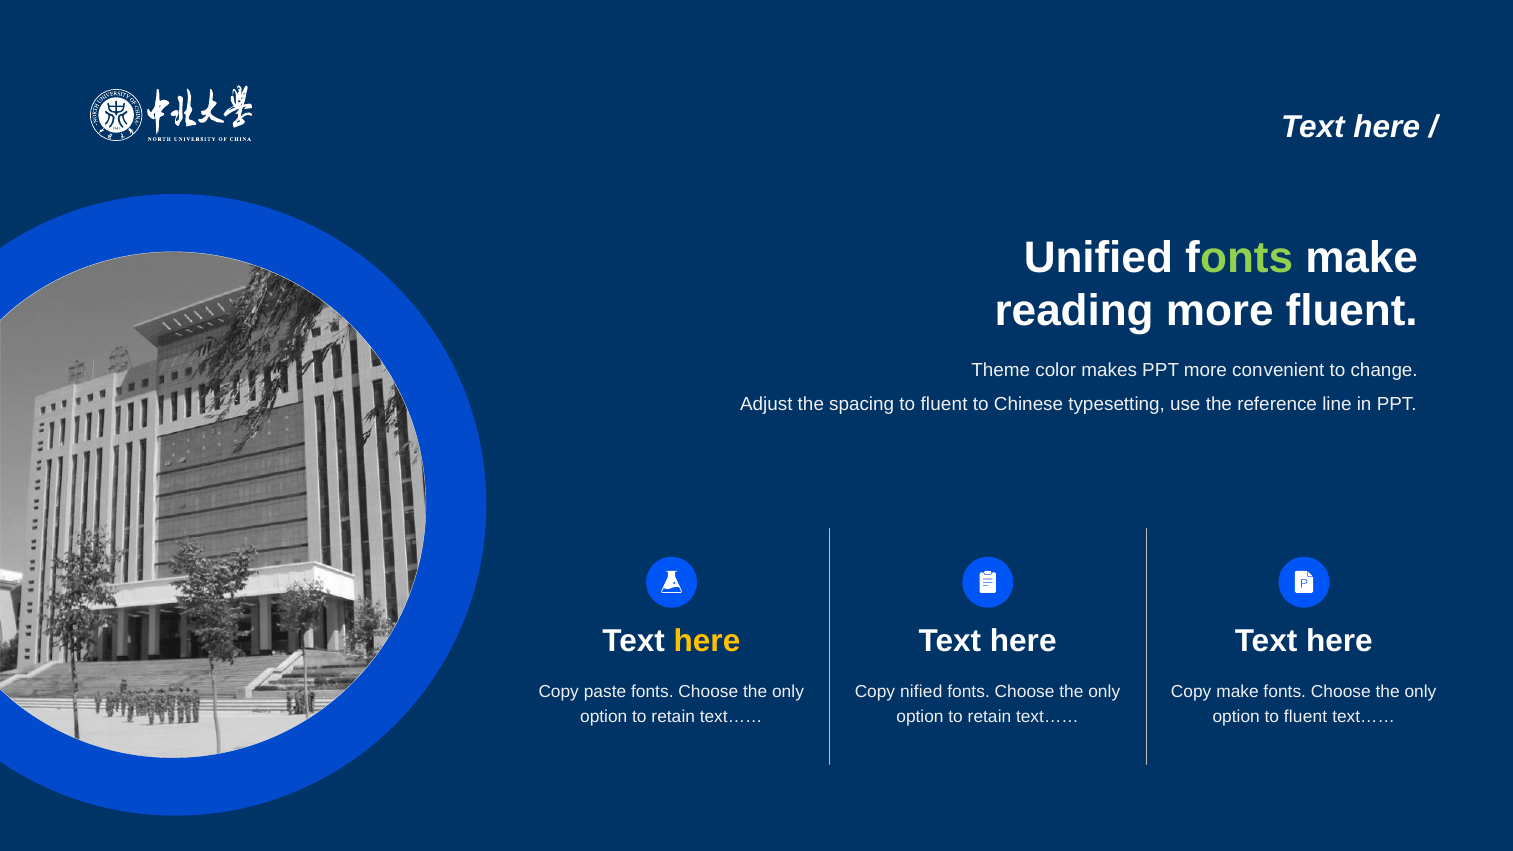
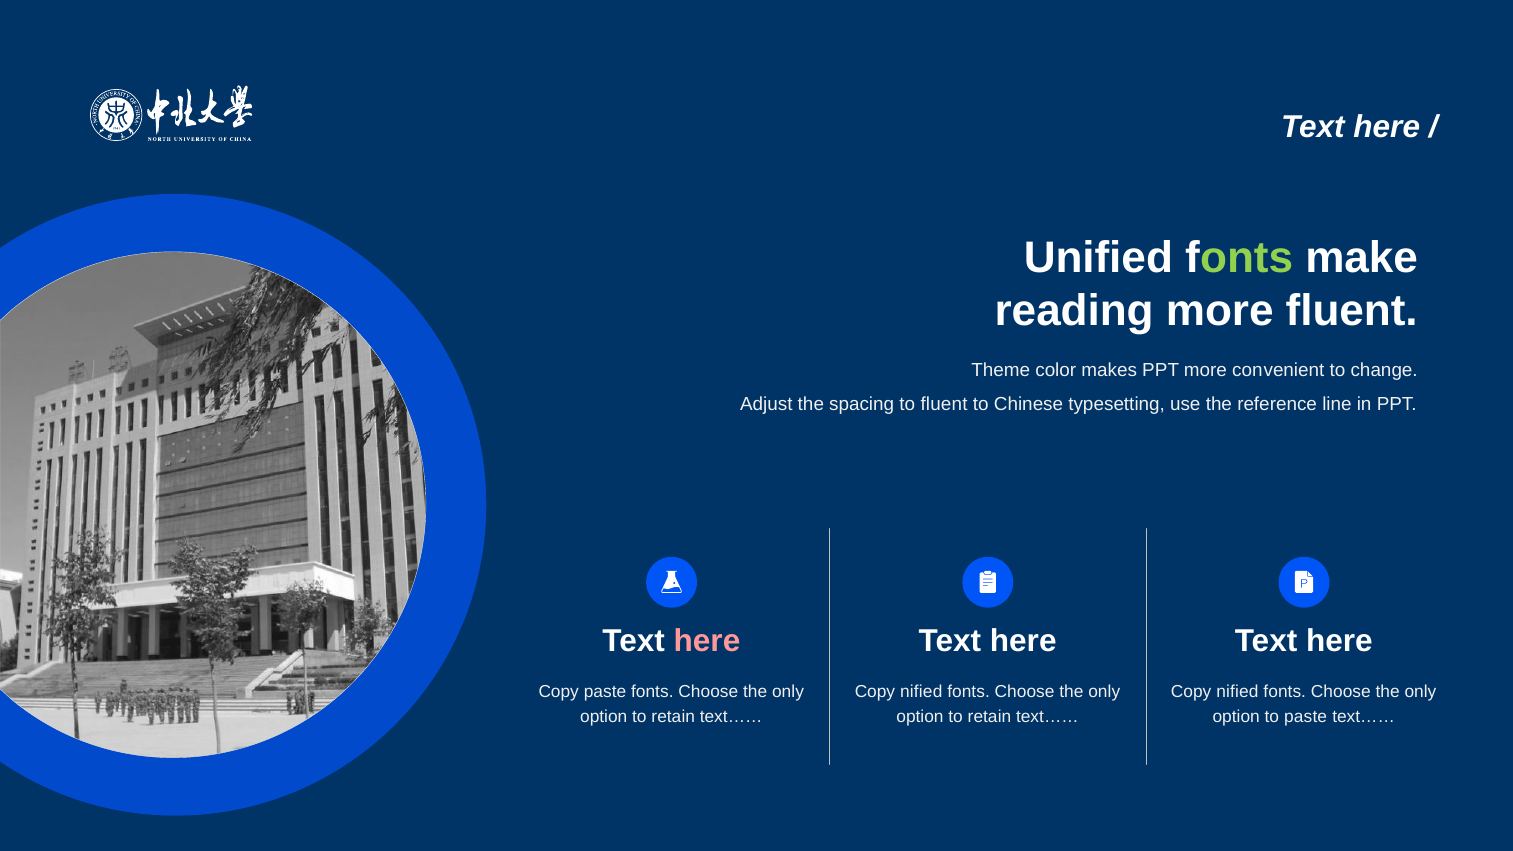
here colour: yellow -> pink (707, 641)
make: make -> nified (1237, 692)
option to fluent: fluent -> paste (1306, 717)
